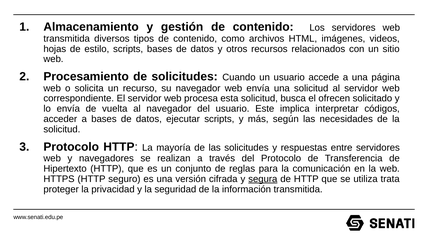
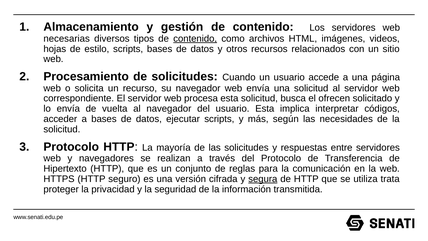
transmitida: transmitida -> necesarias (67, 39)
contenido underline: none -> present (195, 39)
usuario Este: Este -> Esta (265, 109)
